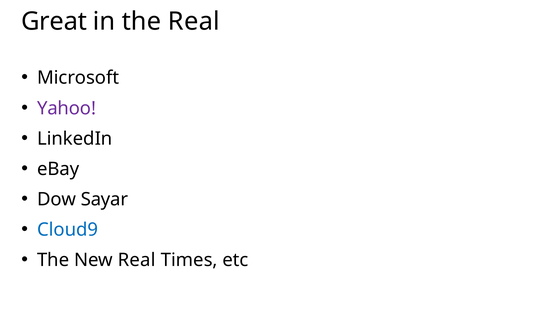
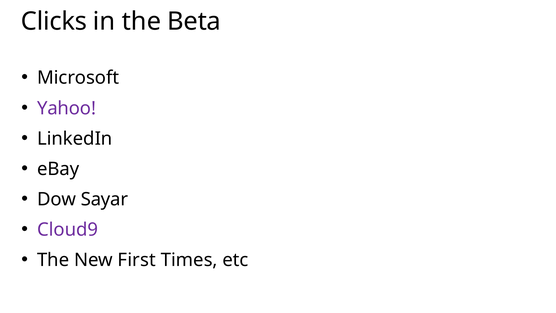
Great: Great -> Clicks (54, 22)
the Real: Real -> Beta (194, 22)
Cloud9 colour: blue -> purple (68, 230)
New Real: Real -> First (137, 260)
